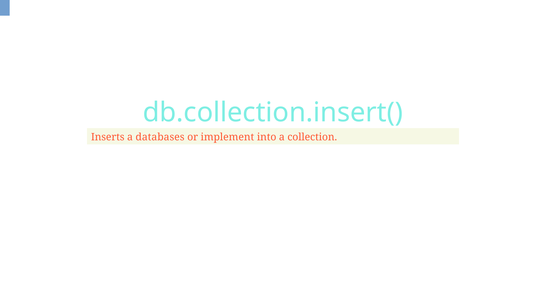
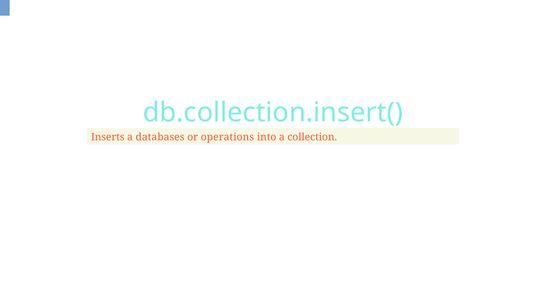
implement: implement -> operations (227, 137)
